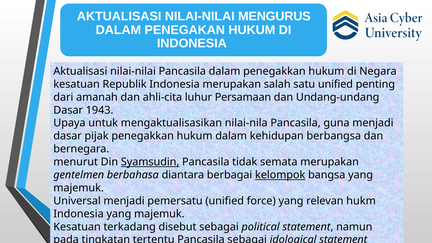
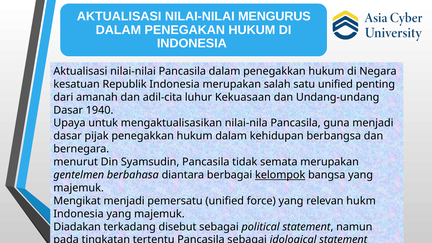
ahli-cita: ahli-cita -> adil-cita (162, 97)
Persamaan: Persamaan -> Kekuasaan (243, 97)
1943: 1943 -> 1940 (100, 110)
Syamsudin underline: present -> none (150, 162)
Universal: Universal -> Mengikat (77, 201)
Kesatuan: Kesatuan -> Diadakan (77, 227)
